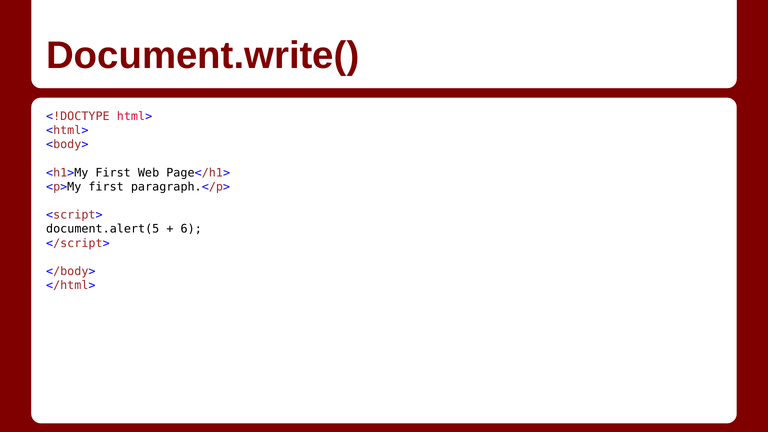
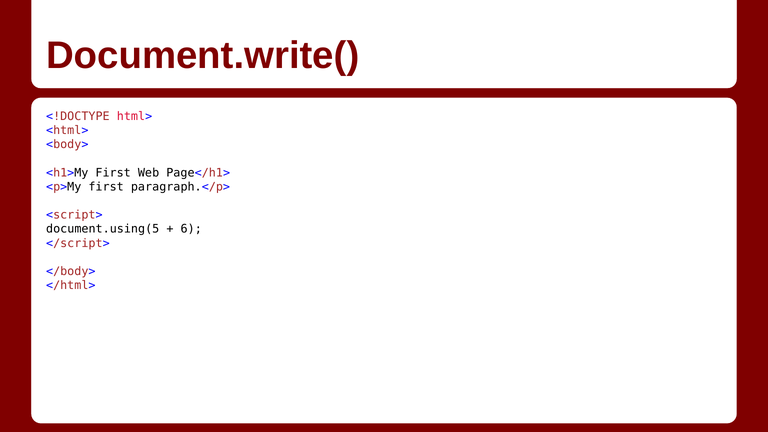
document.alert(5: document.alert(5 -> document.using(5 (103, 229)
